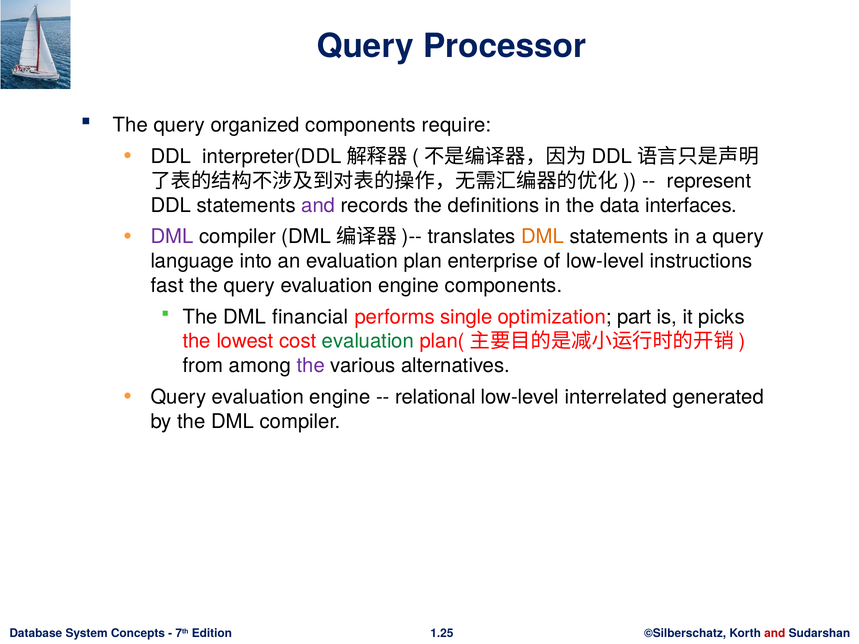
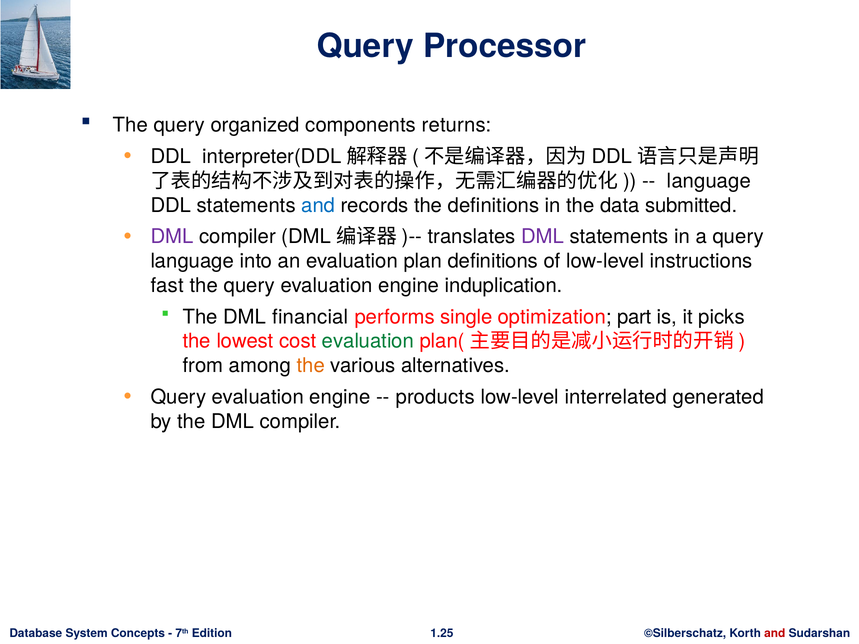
require: require -> returns (457, 125)
represent: represent -> language (709, 181)
and colour: purple -> blue (318, 205)
interfaces: interfaces -> submitted (691, 205)
DML colour: orange -> purple (543, 237)
plan enterprise: enterprise -> definitions (493, 261)
engine components: components -> induplication (504, 286)
the colour: purple -> orange (311, 366)
relational: relational -> products (435, 397)
